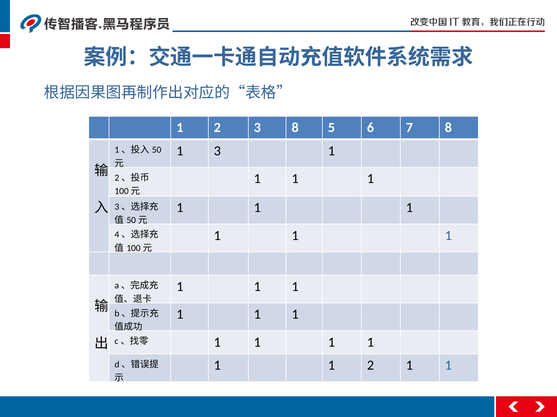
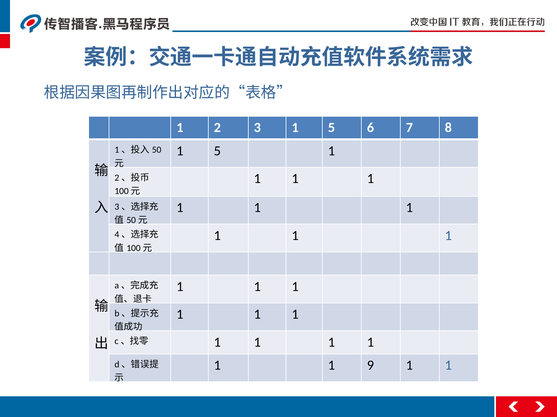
3 8: 8 -> 1 (295, 128)
3: 3 -> 5 (217, 151)
1 1 2: 2 -> 9 (370, 366)
